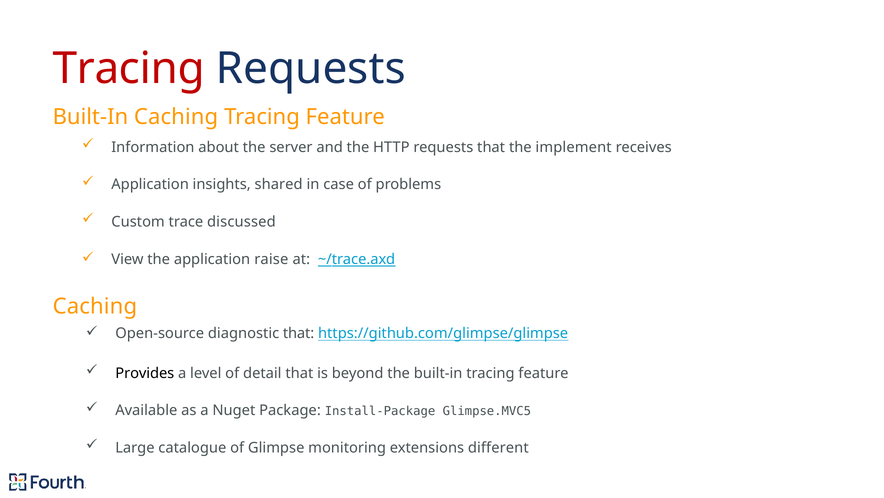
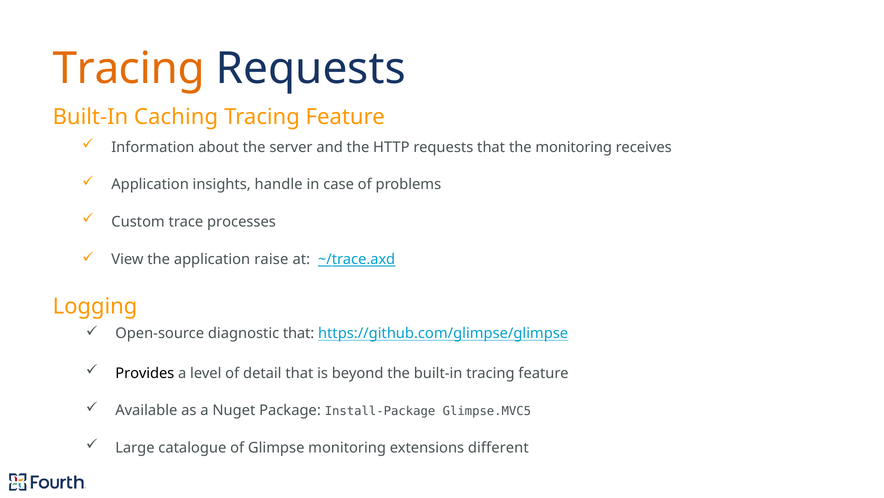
Tracing colour: red -> orange (129, 69)
the implement: implement -> monitoring (574, 147)
shared: shared -> handle (279, 184)
discussed: discussed -> processes (241, 222)
Caching: Caching -> Logging (95, 306)
